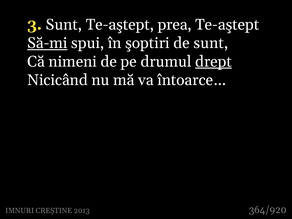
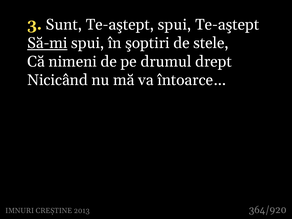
Te-aştept prea: prea -> spui (175, 25)
de sunt: sunt -> stele (211, 43)
drept underline: present -> none (214, 62)
